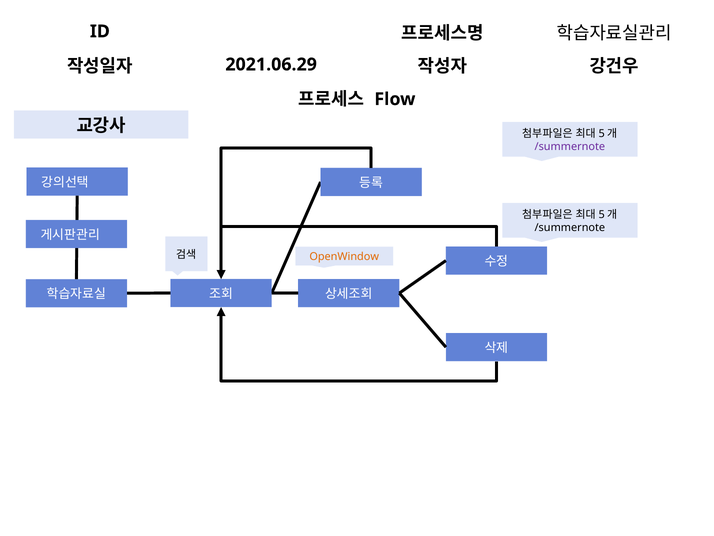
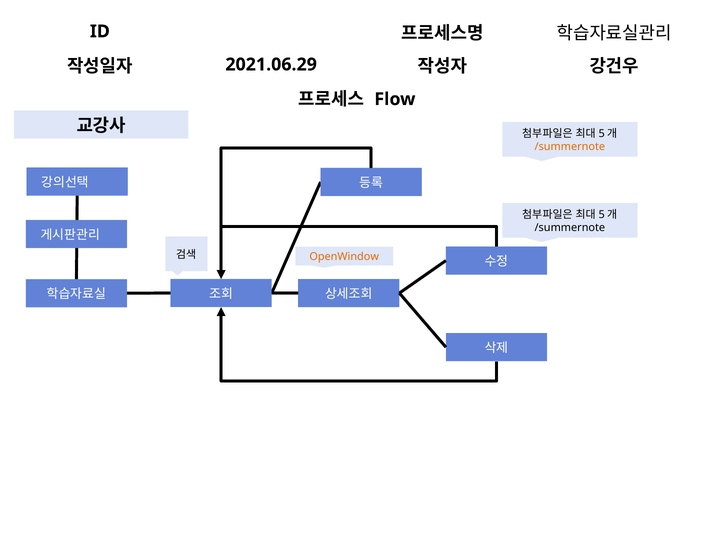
/summernote colour: purple -> orange (570, 147)
